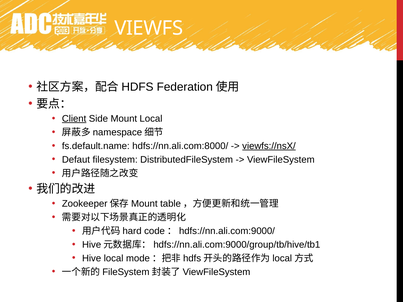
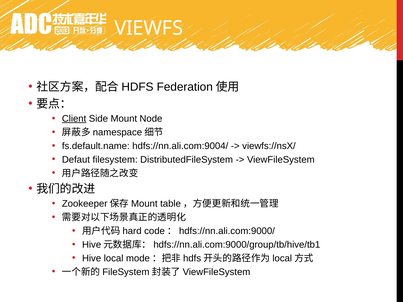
Mount Local: Local -> Node (151, 119)
hdfs://nn.ali.com:8000/: hdfs://nn.ali.com:8000/ -> hdfs://nn.ali.com:9004/ (180, 146)
viewfs://nsX/ underline: present -> none (269, 146)
